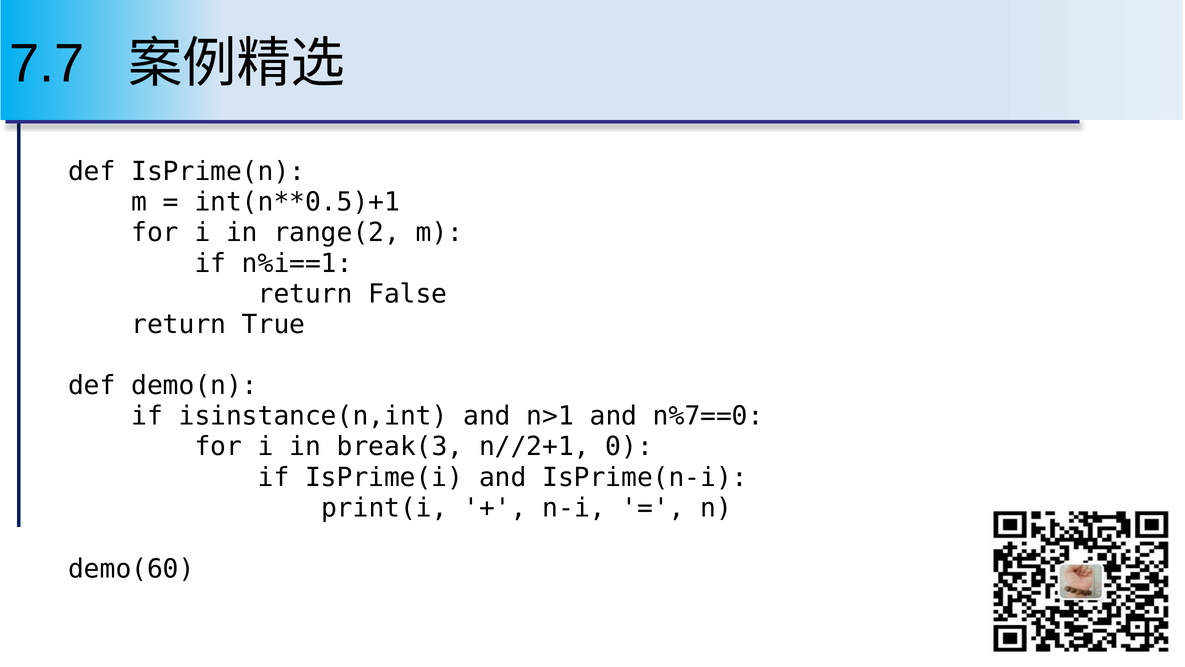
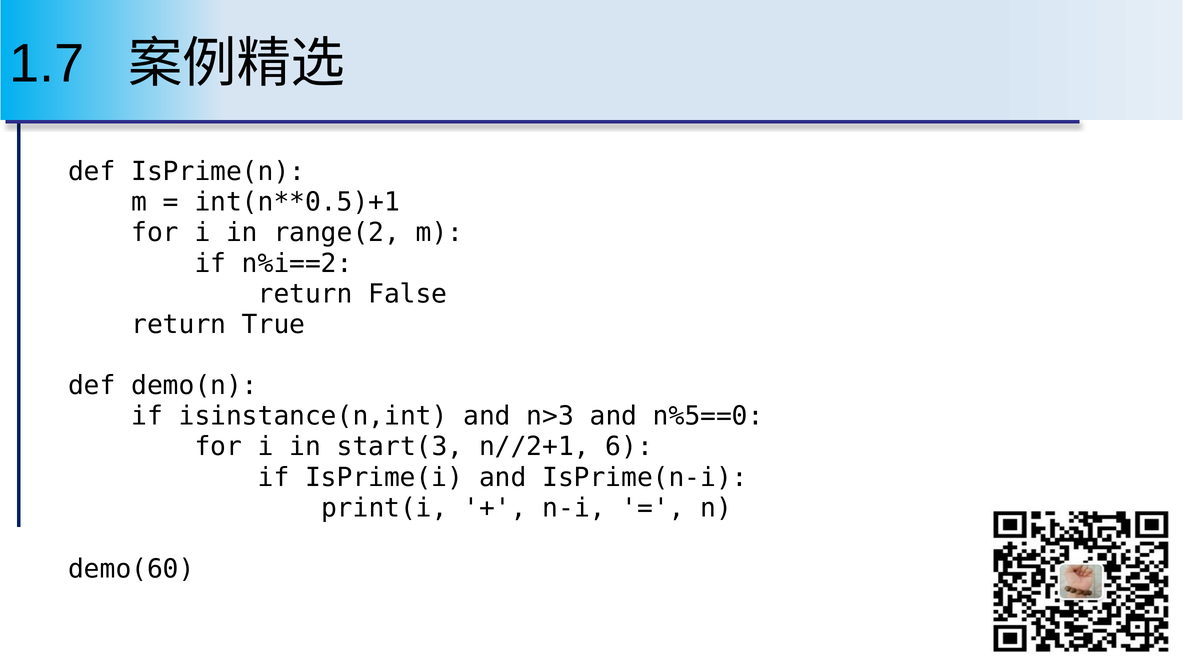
7.7: 7.7 -> 1.7 (47, 64)
n%i==1: n%i==1 -> n%i==2 (297, 263)
n>1: n>1 -> n>3 (550, 416)
n%7==0: n%7==0 -> n%5==0 (708, 416)
break(3: break(3 -> start(3 (400, 446)
0: 0 -> 6 (629, 446)
